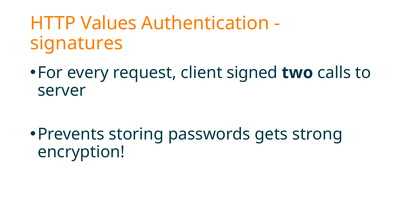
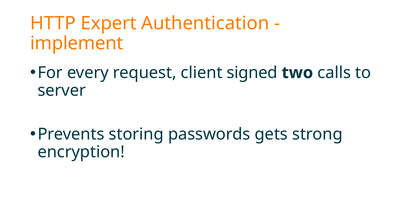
Values: Values -> Expert (109, 23)
signatures: signatures -> implement (77, 43)
